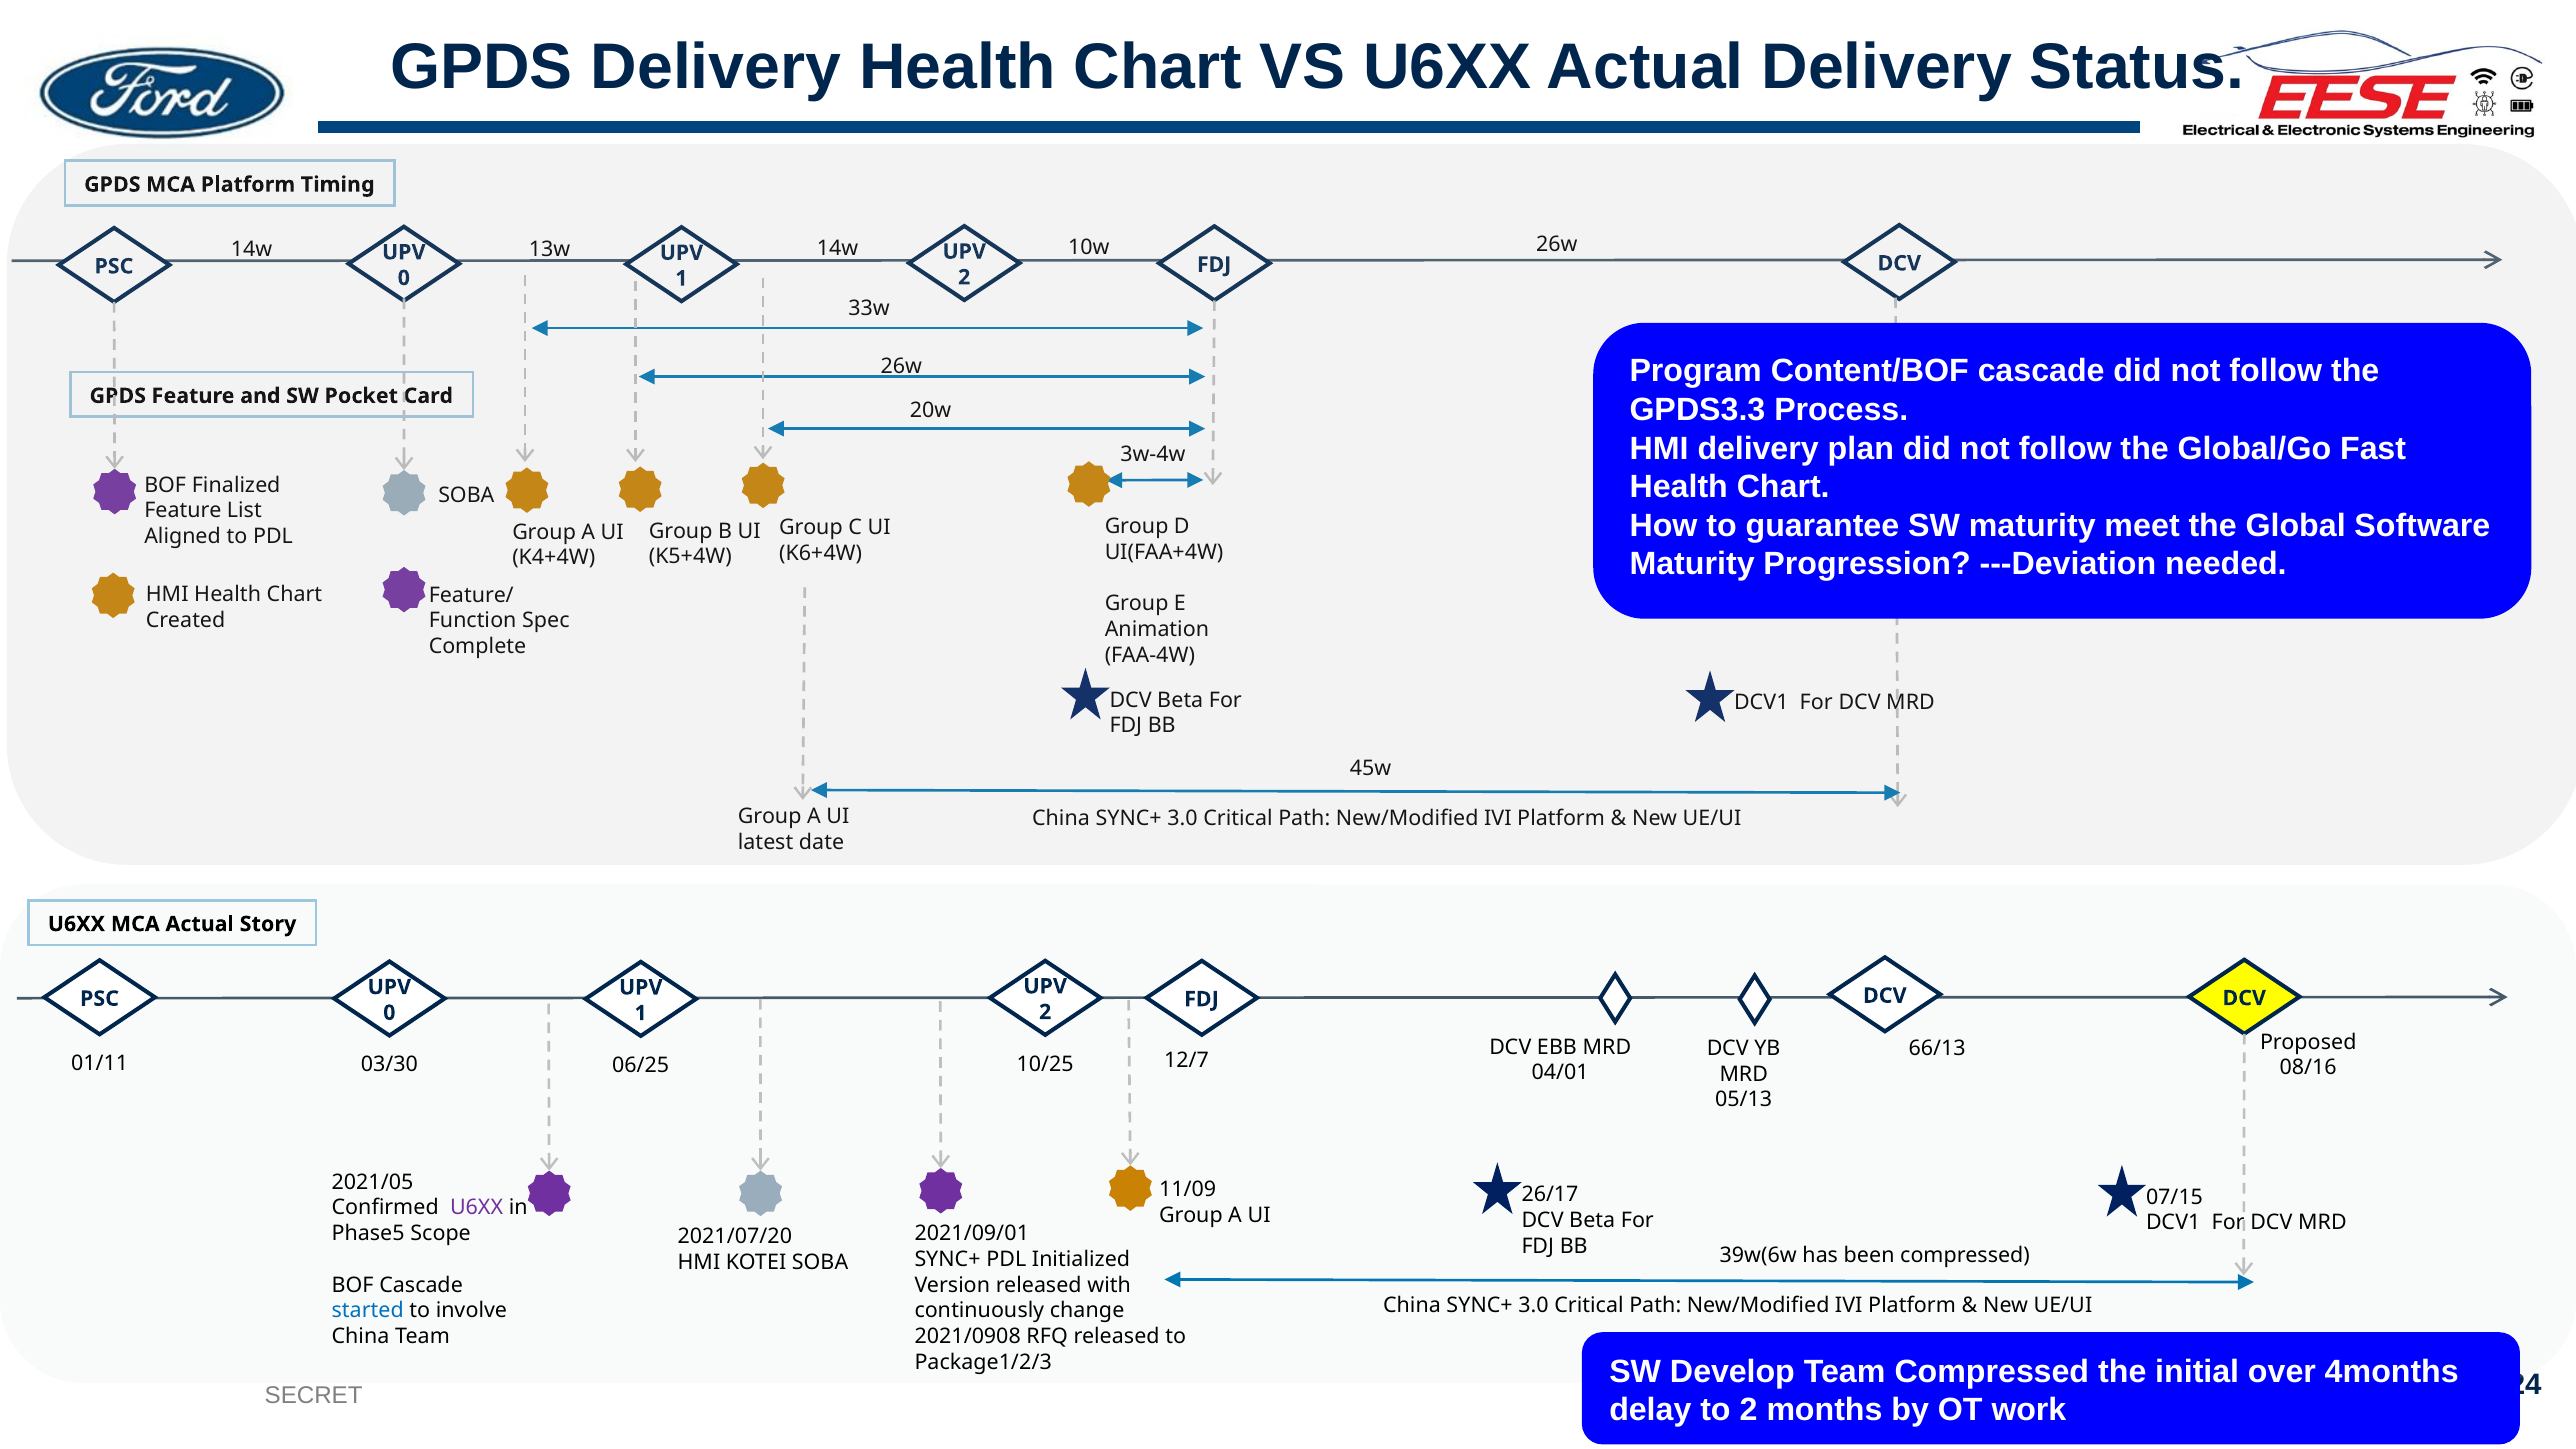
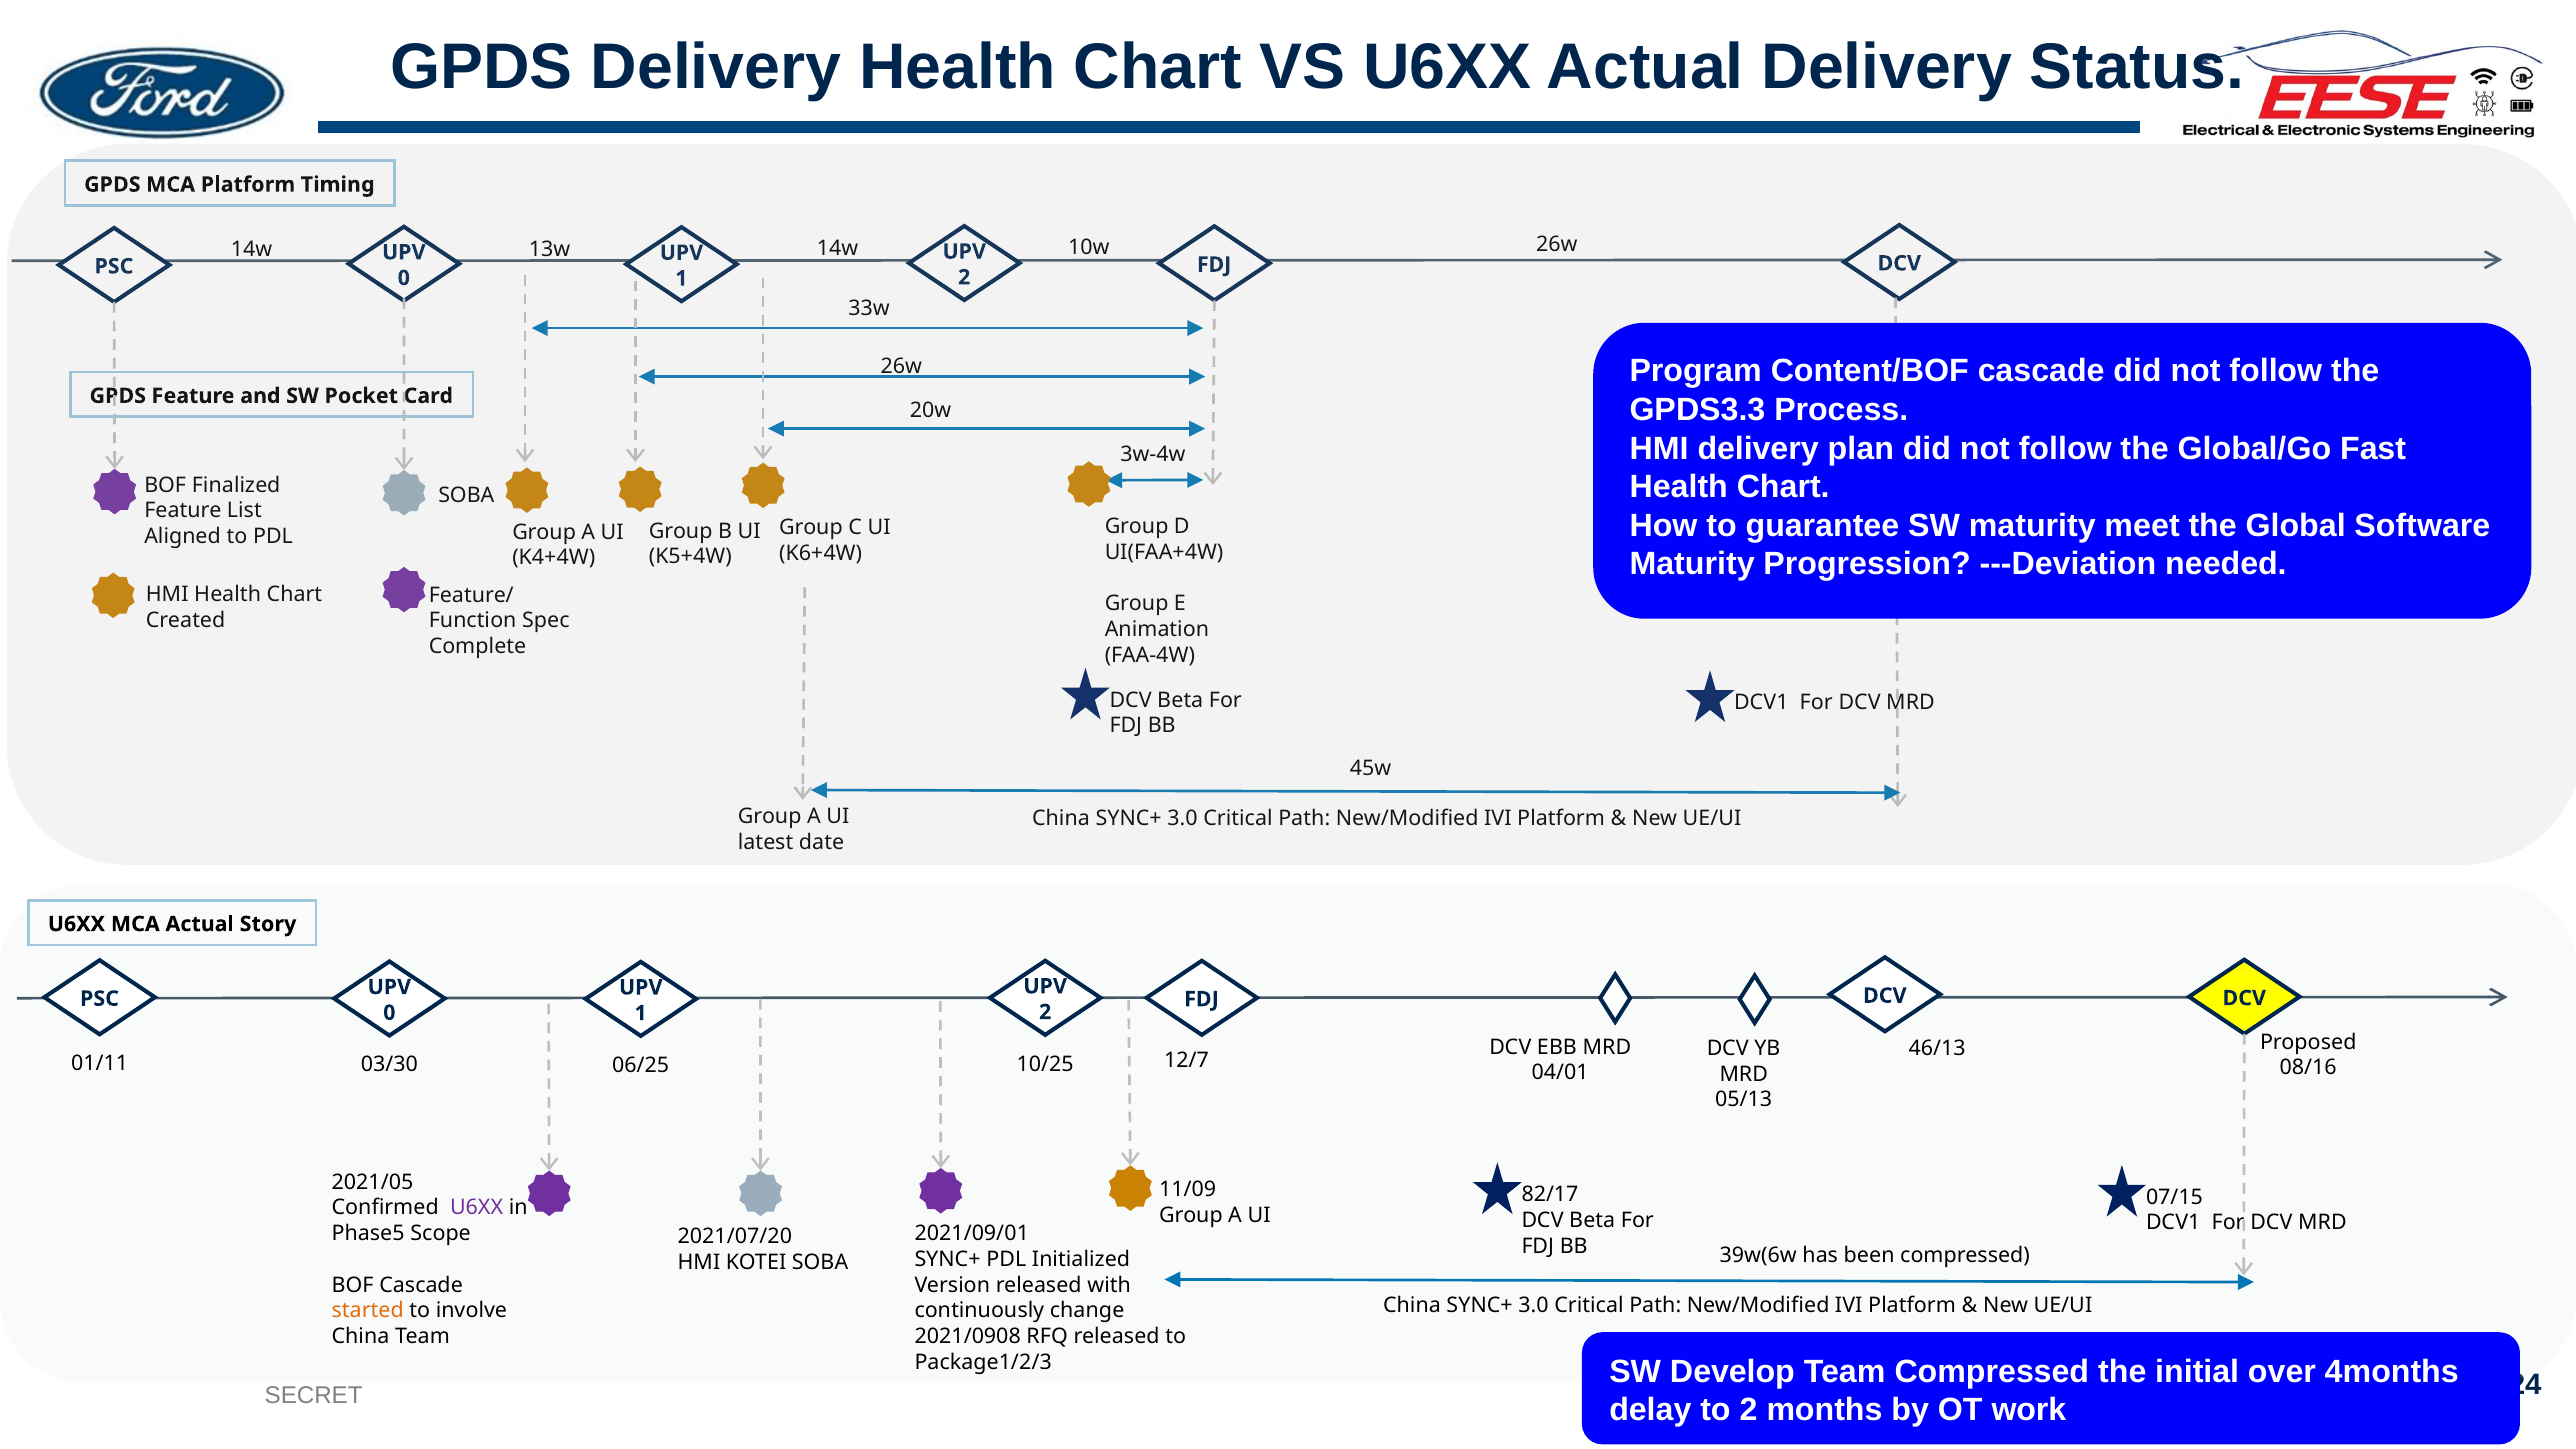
66/13: 66/13 -> 46/13 (1937, 1048)
26/17: 26/17 -> 82/17 (1550, 1195)
started colour: blue -> orange (368, 1311)
